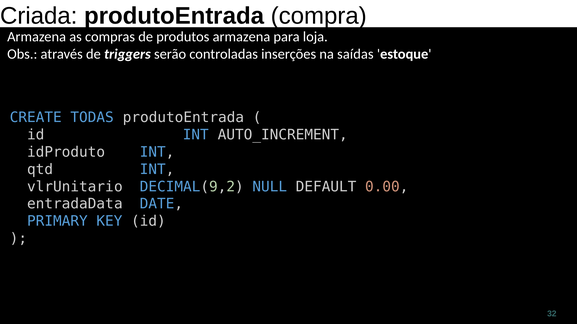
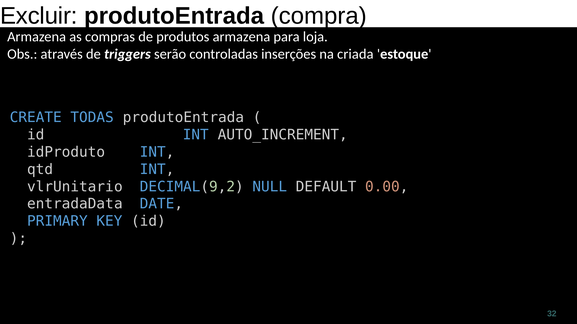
Criada: Criada -> Excluir (39, 16)
saídas: saídas -> criada (355, 54)
